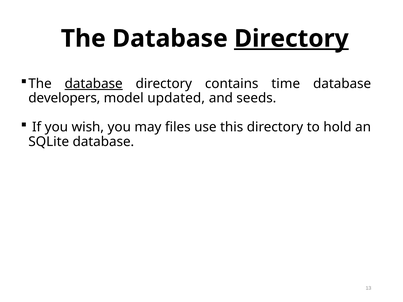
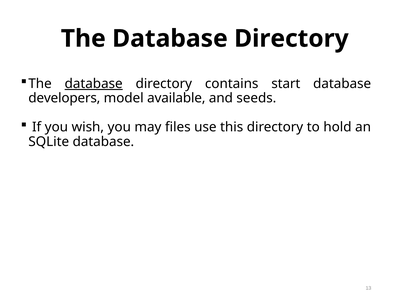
Directory underline: present -> none (291, 39)
time: time -> start (286, 84)
updated: updated -> available (176, 98)
